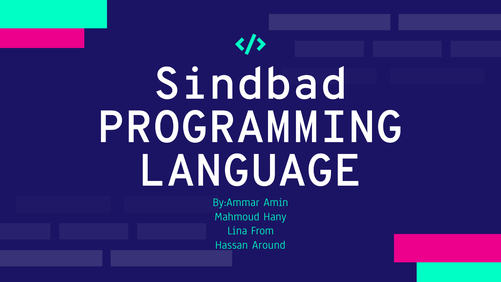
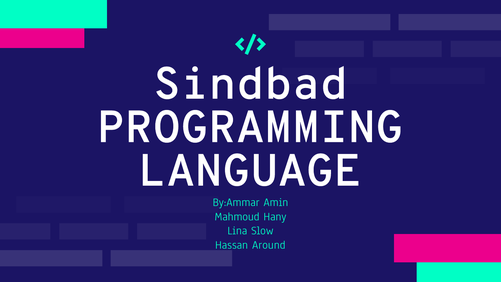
From: From -> Slow (262, 231)
